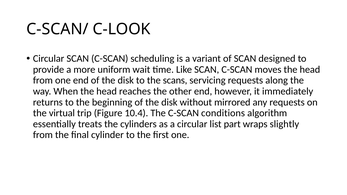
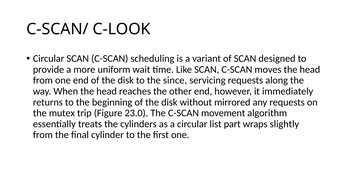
scans: scans -> since (175, 80)
virtual: virtual -> mutex (62, 113)
10.4: 10.4 -> 23.0 (136, 113)
conditions: conditions -> movement (223, 113)
